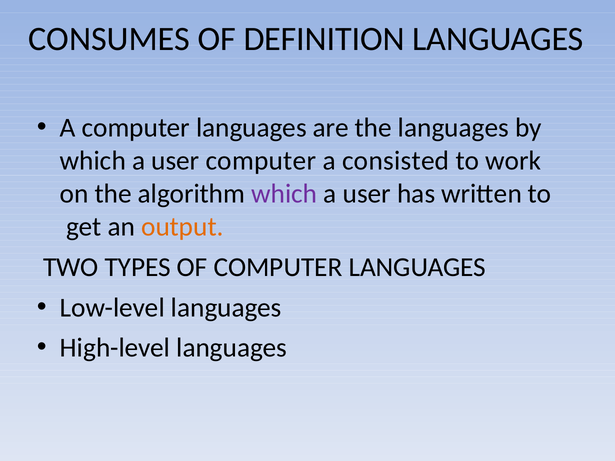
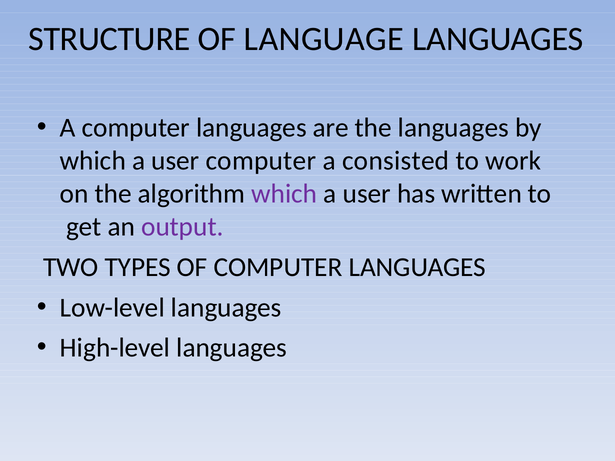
CONSUMES: CONSUMES -> STRUCTURE (109, 39)
DEFINITION: DEFINITION -> LANGUAGE (324, 39)
output colour: orange -> purple (182, 227)
